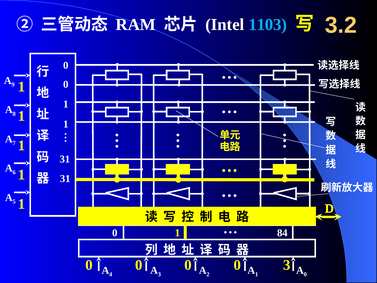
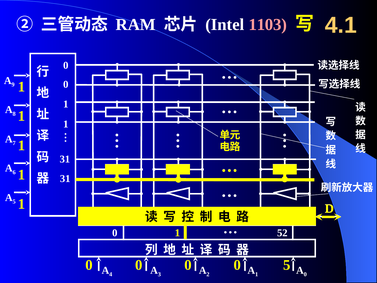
3.2: 3.2 -> 4.1 (341, 25)
1103 colour: light blue -> pink (268, 25)
84: 84 -> 52 (282, 233)
0 3: 3 -> 5 (287, 265)
